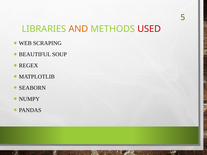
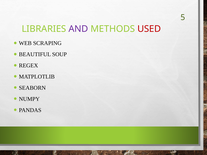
AND colour: orange -> purple (78, 29)
